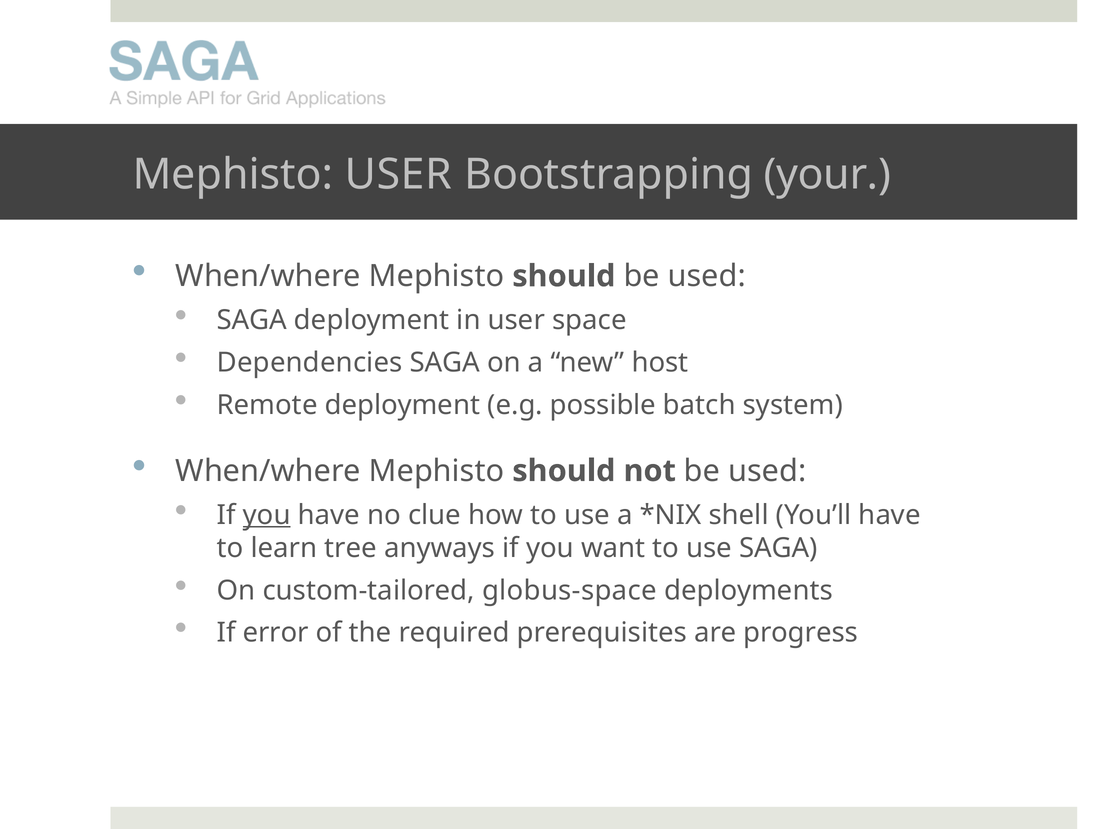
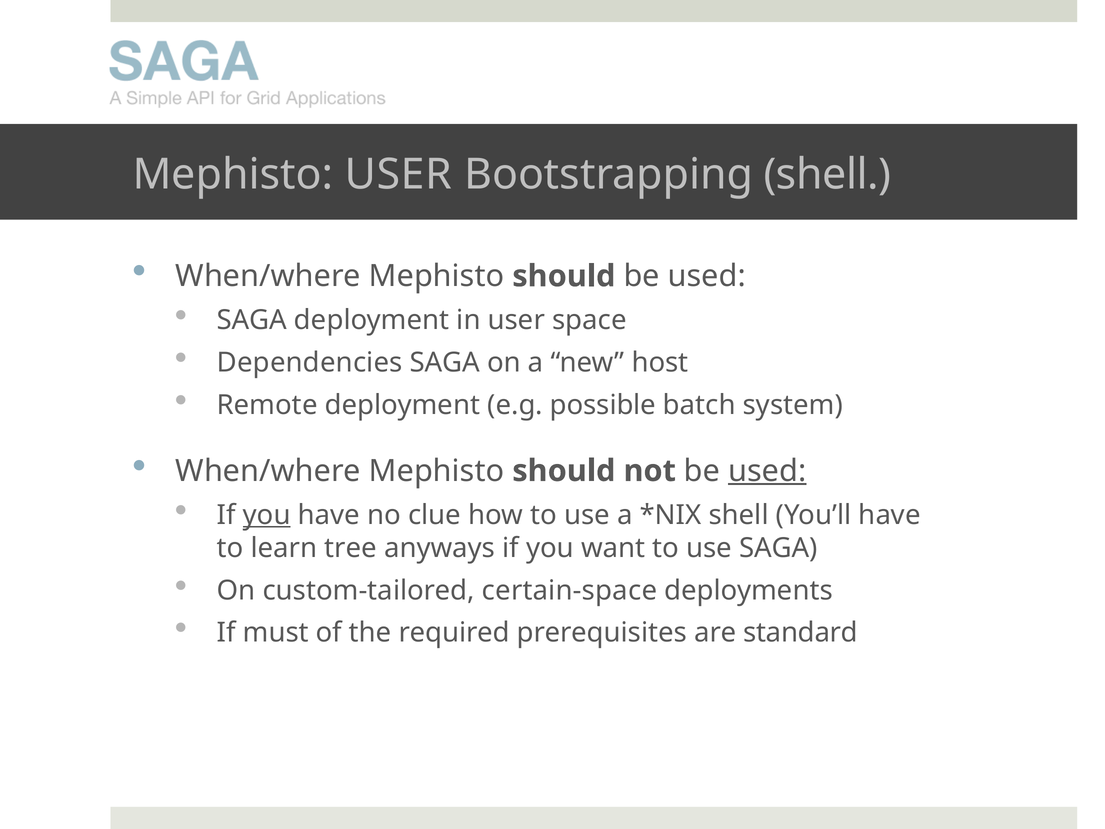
Bootstrapping your: your -> shell (827, 175)
used underline: none -> present (767, 471)
globus-space: globus-space -> certain-space (570, 590)
error: error -> must (276, 633)
progress: progress -> standard (801, 633)
